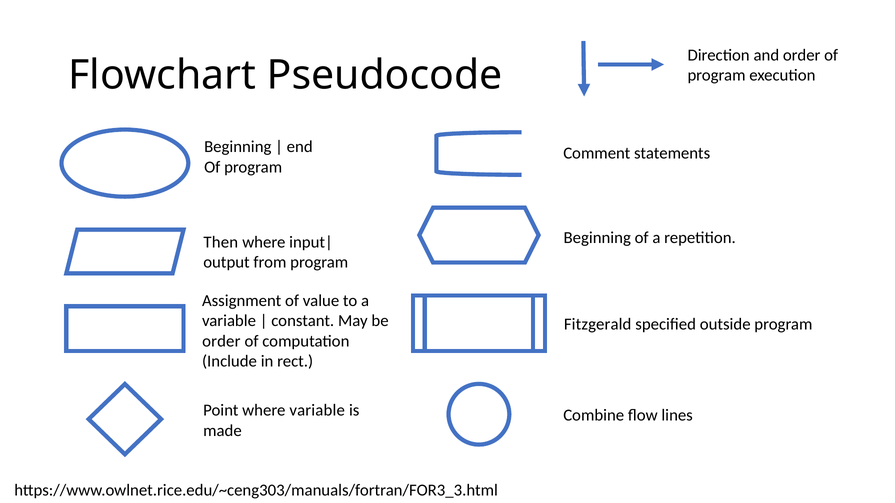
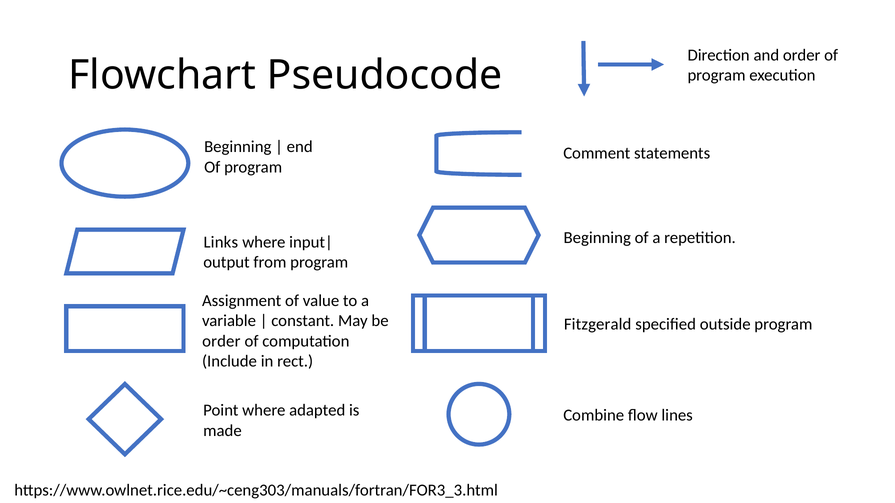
Then: Then -> Links (221, 242)
where variable: variable -> adapted (317, 411)
